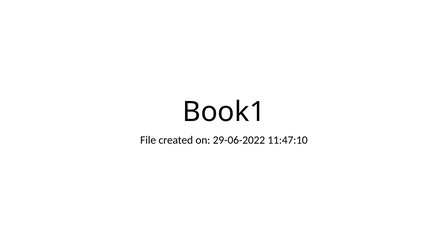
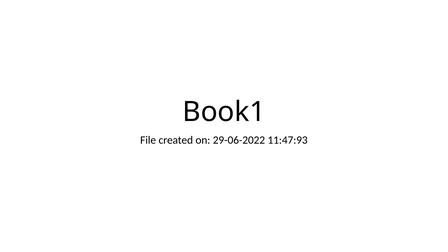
11:47:10: 11:47:10 -> 11:47:93 (288, 140)
